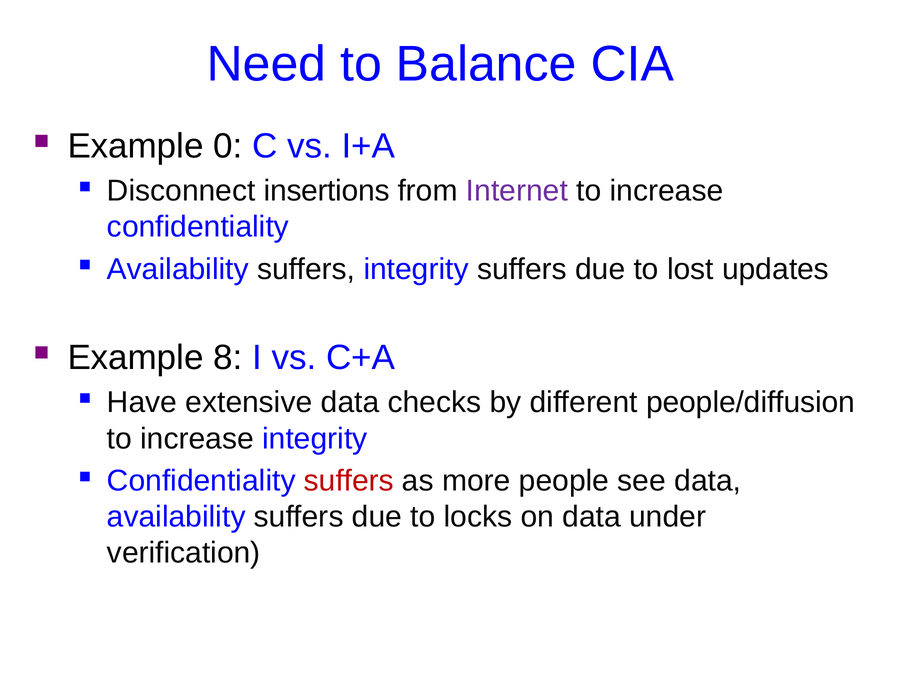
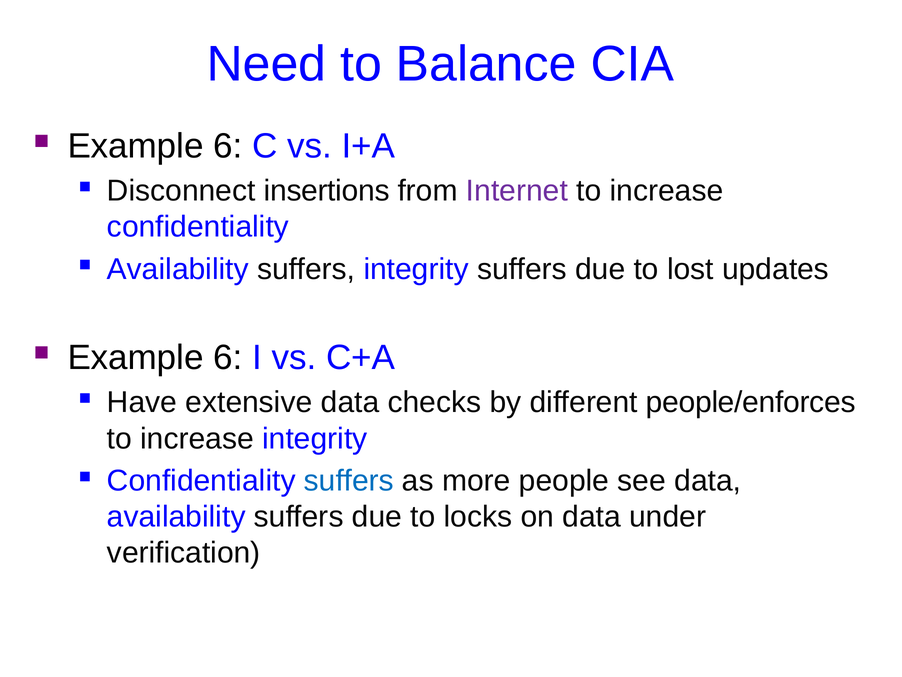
0: 0 -> 6 (228, 146)
8: 8 -> 6 (228, 357)
people/diffusion: people/diffusion -> people/enforces (751, 402)
suffers colour: red -> blue (349, 480)
